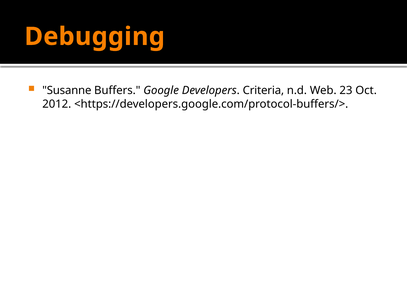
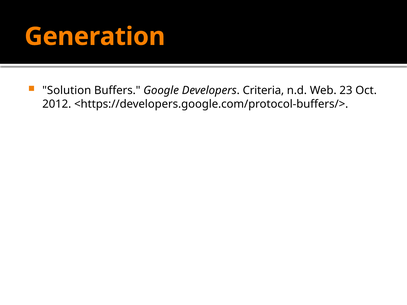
Debugging: Debugging -> Generation (95, 37)
Susanne: Susanne -> Solution (67, 91)
